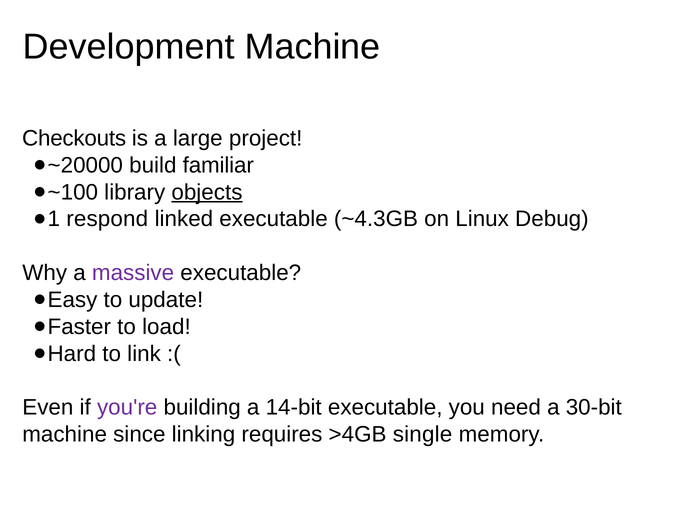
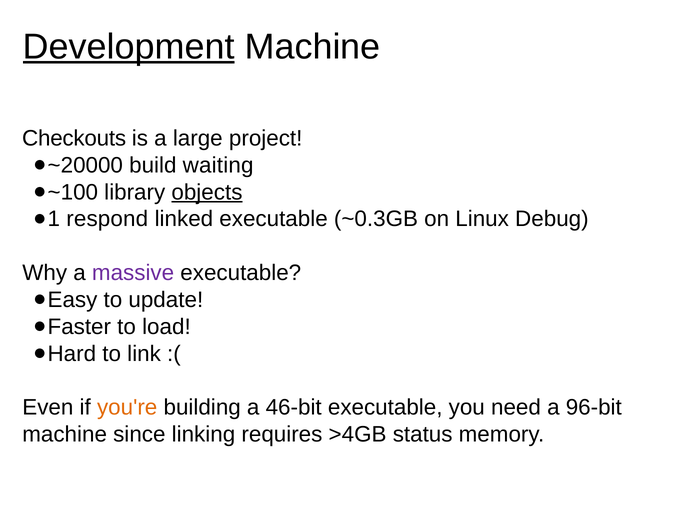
Development underline: none -> present (129, 47)
familiar: familiar -> waiting (218, 165)
~4.3GB: ~4.3GB -> ~0.3GB (376, 219)
you're colour: purple -> orange (127, 408)
14-bit: 14-bit -> 46-bit (294, 408)
30-bit: 30-bit -> 96-bit (594, 408)
single: single -> status (423, 435)
